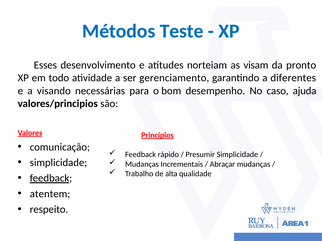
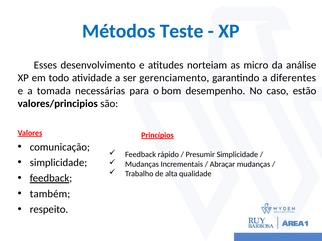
visam: visam -> micro (256, 65)
pronto: pronto -> análise (301, 65)
visando: visando -> tomada (54, 91)
ajuda: ajuda -> estão (305, 91)
atentem: atentem -> também (50, 194)
